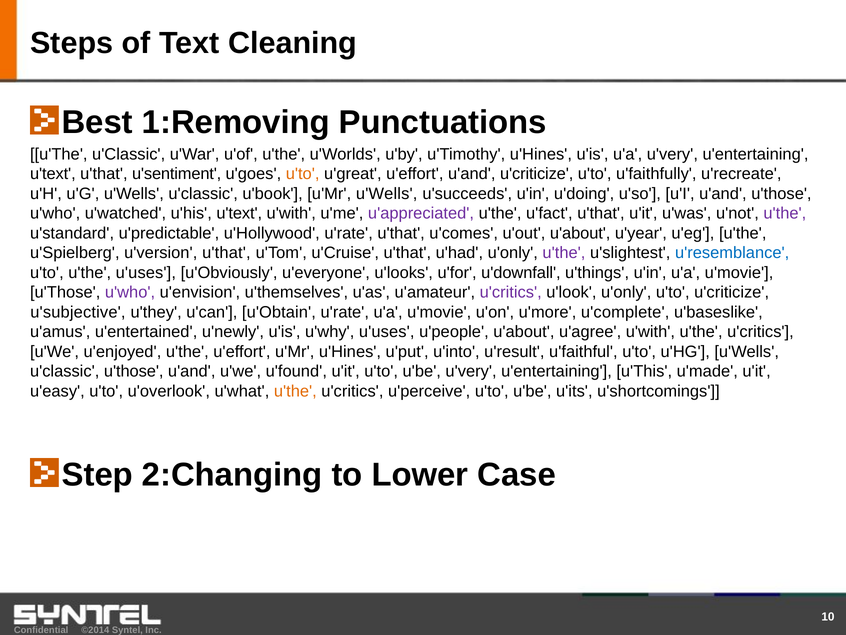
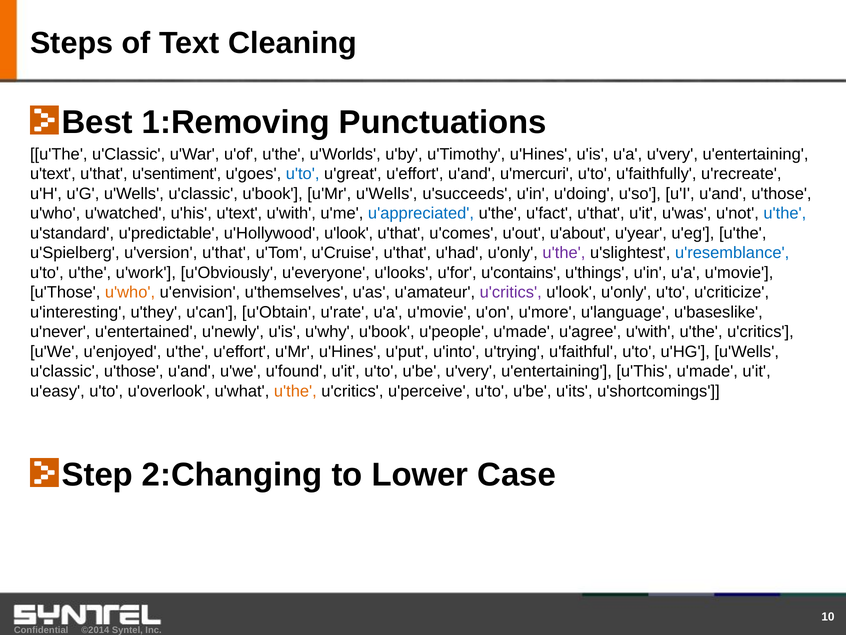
u'to colour: orange -> blue (303, 174)
u'and u'criticize: u'criticize -> u'mercuri (537, 174)
u'appreciated colour: purple -> blue (421, 213)
u'the colour: purple -> blue (785, 213)
u'Hollywood u'rate: u'rate -> u'look (349, 233)
u'the u'uses: u'uses -> u'work (146, 272)
u'downfall: u'downfall -> u'contains (521, 272)
u'who colour: purple -> orange (130, 292)
u'subjective: u'subjective -> u'interesting (78, 312)
u'complete: u'complete -> u'language (625, 312)
u'amus: u'amus -> u'never (60, 332)
u'why u'uses: u'uses -> u'book (387, 332)
u'people u'about: u'about -> u'made (524, 332)
u'result: u'result -> u'trying (514, 351)
